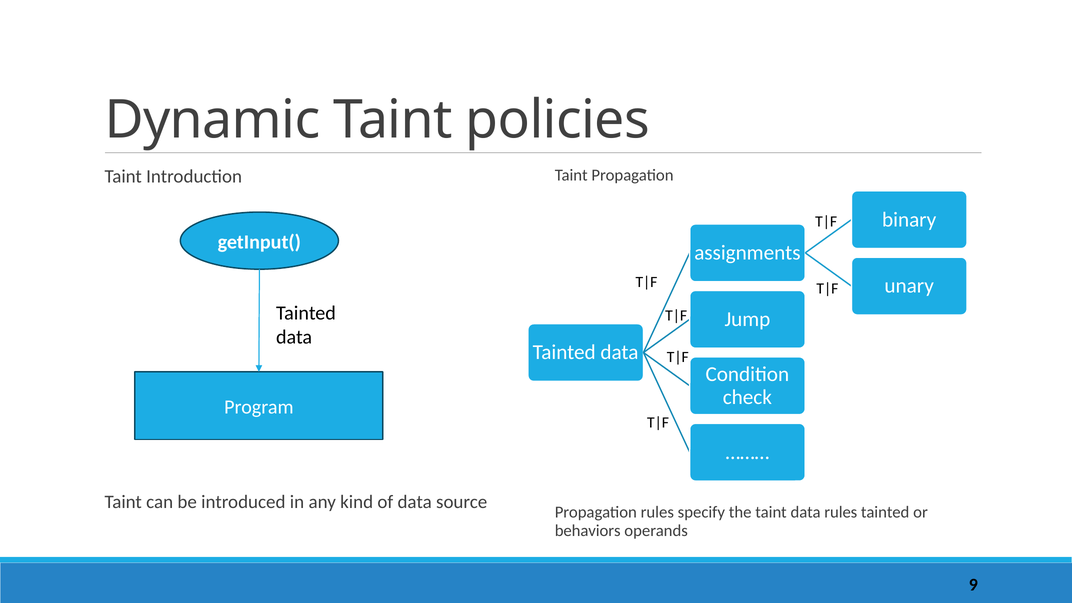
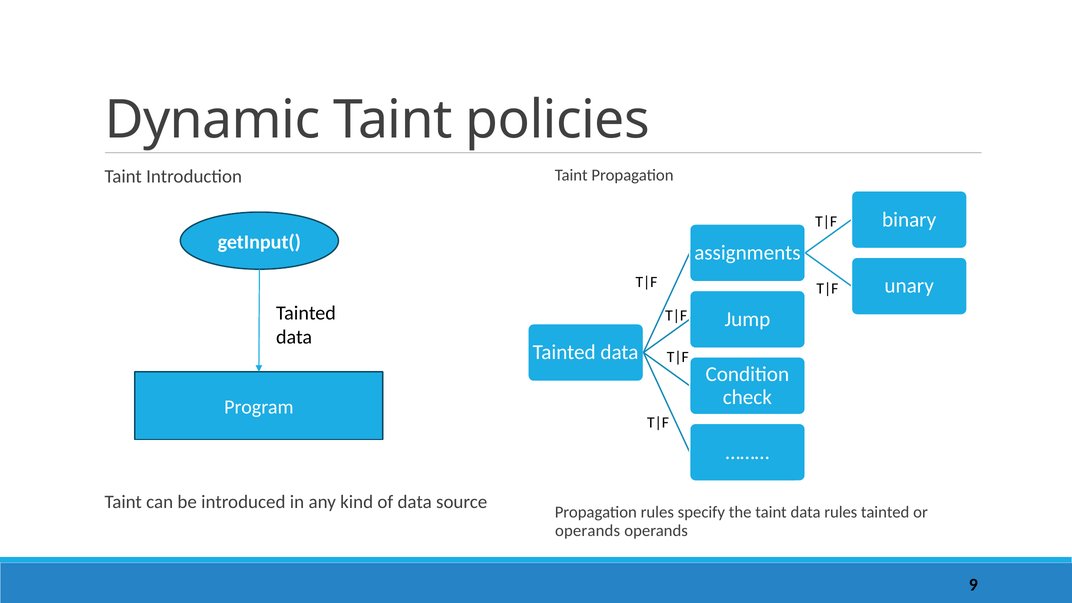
behaviors: behaviors -> operands (588, 530)
